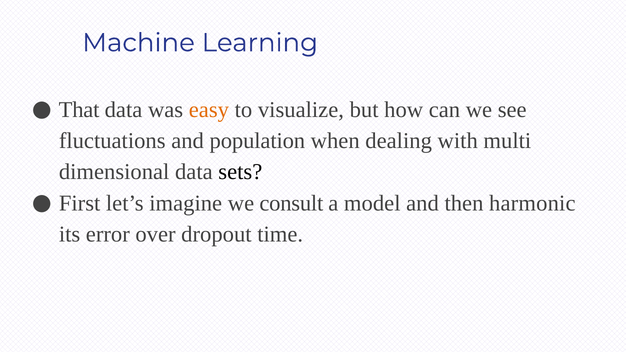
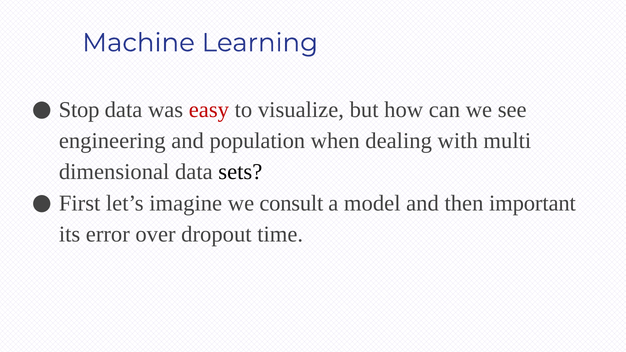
That: That -> Stop (79, 110)
easy colour: orange -> red (209, 110)
fluctuations: fluctuations -> engineering (112, 141)
harmonic: harmonic -> important (532, 203)
